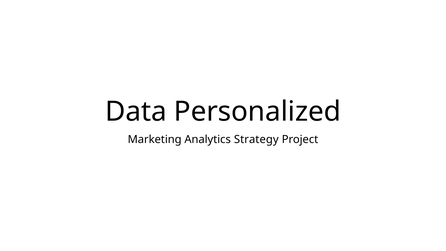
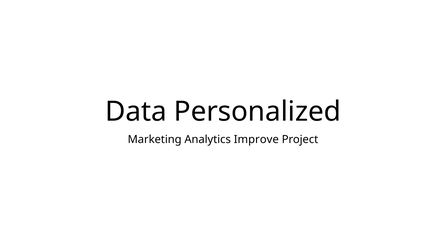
Strategy: Strategy -> Improve (256, 139)
